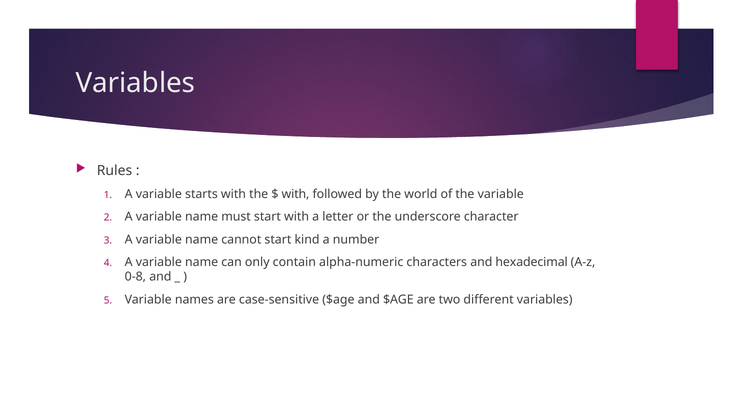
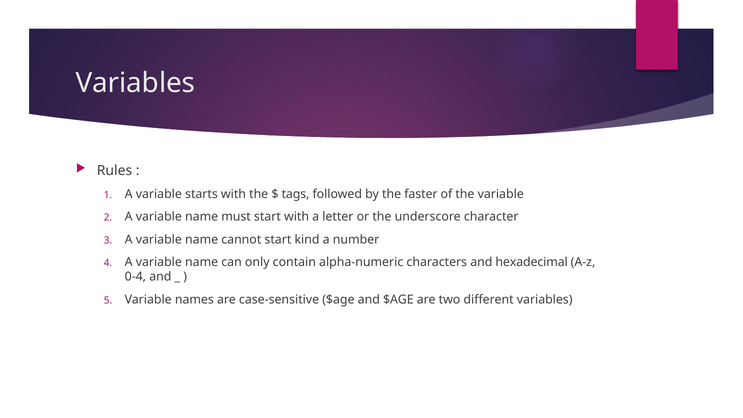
with: with -> tags (296, 194)
world: world -> faster (421, 194)
0-8: 0-8 -> 0-4 (135, 277)
